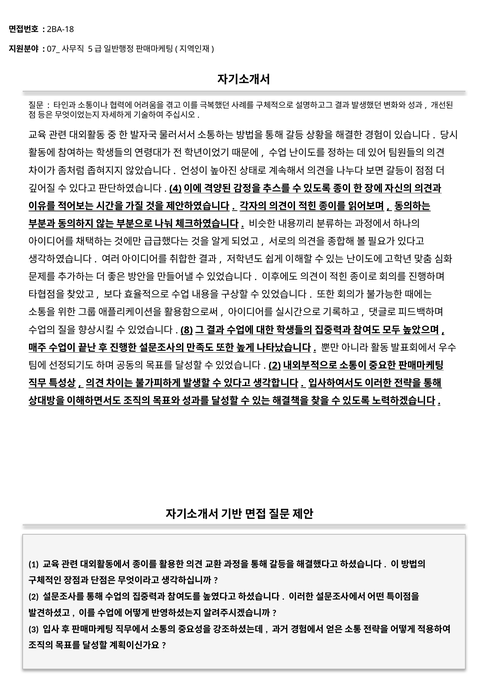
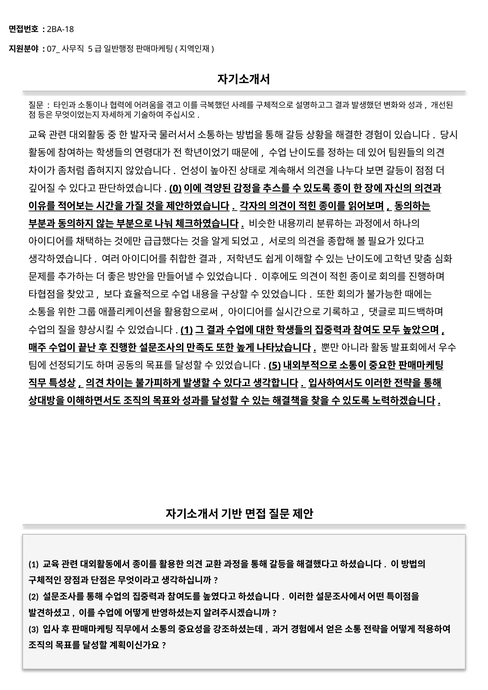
4: 4 -> 0 (175, 189)
8: 8 -> 1 (187, 330)
2: 2 -> 5 (275, 366)
